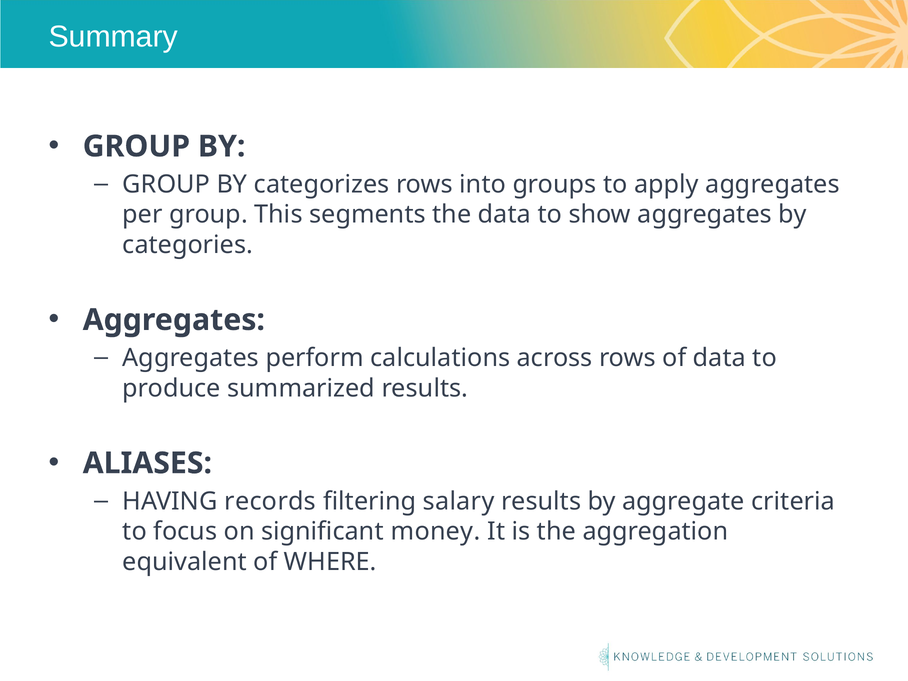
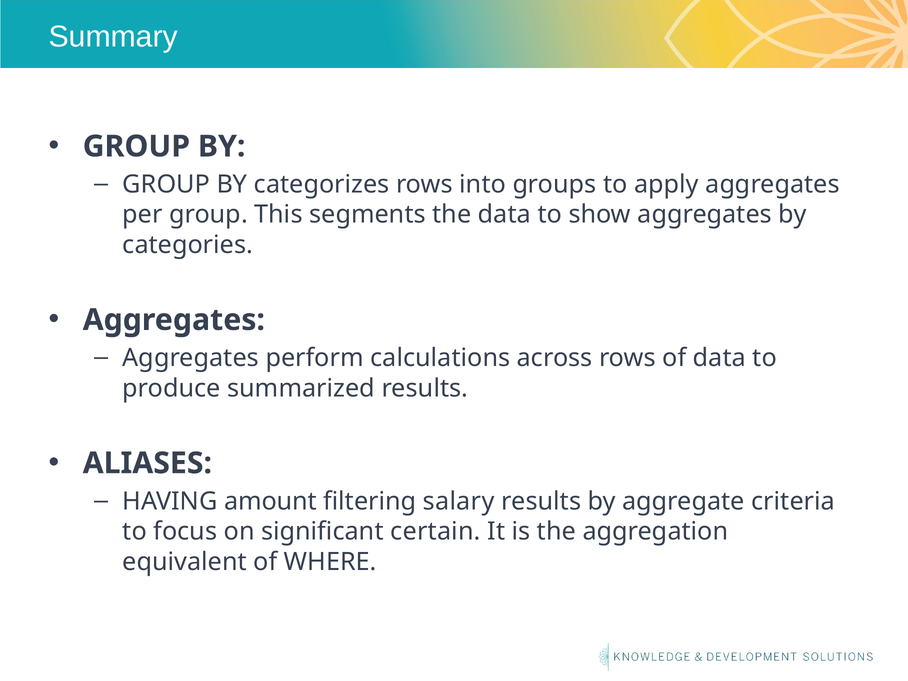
records: records -> amount (270, 501)
money: money -> certain (435, 532)
